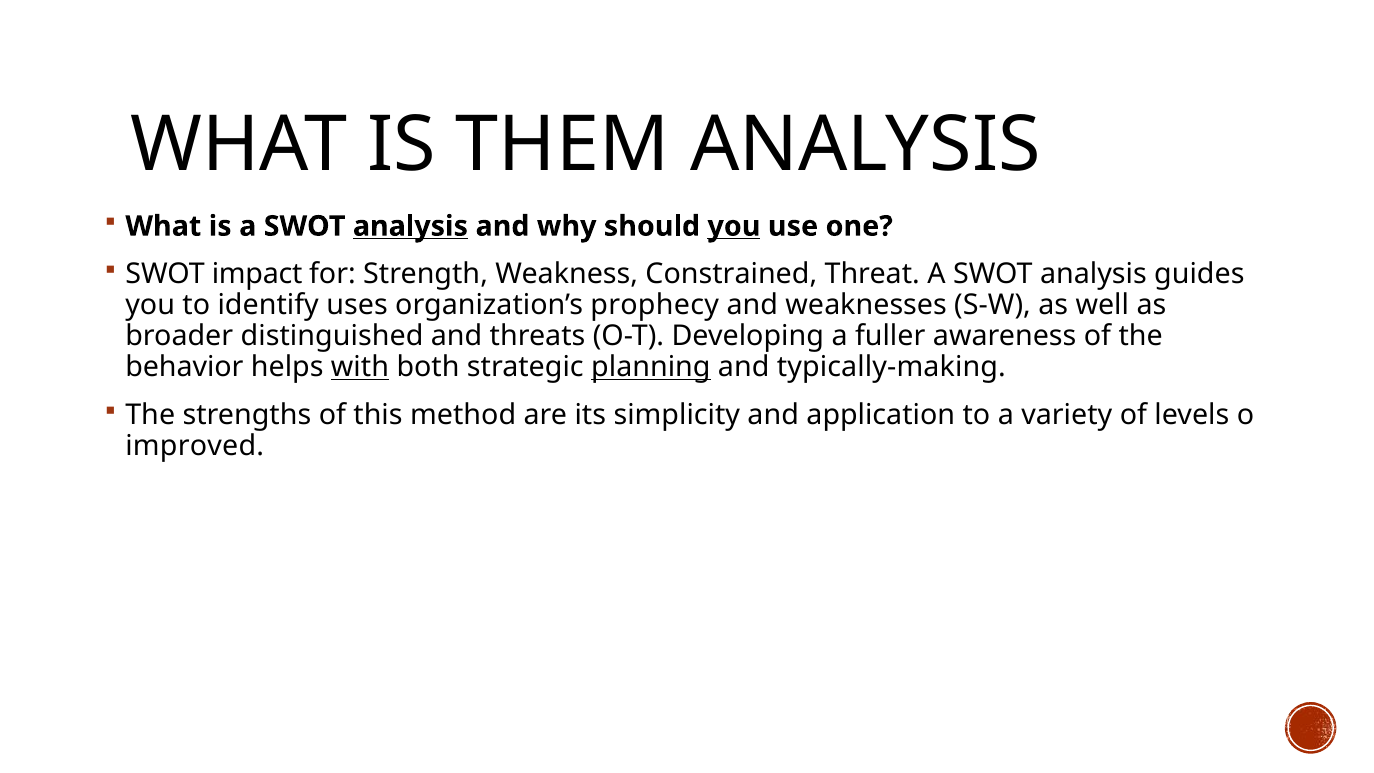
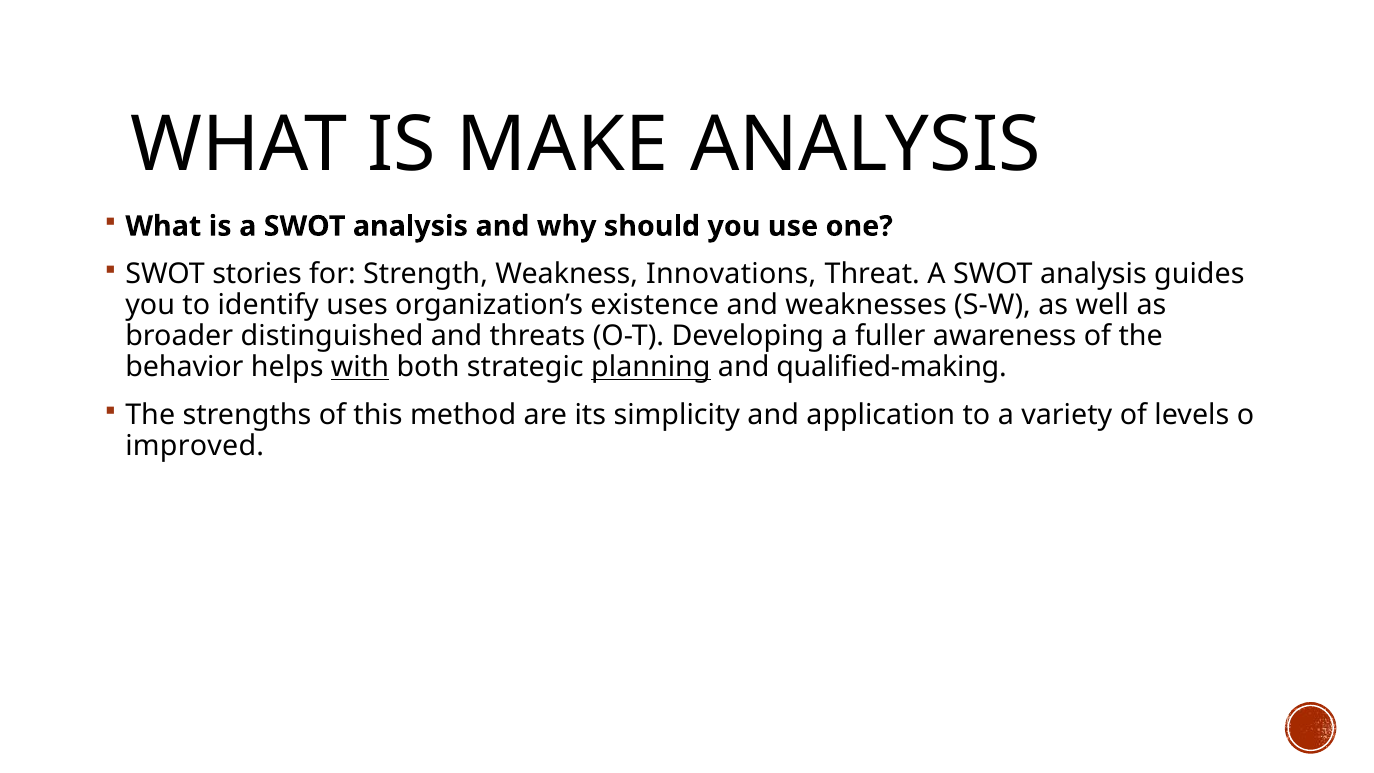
THEM: THEM -> MAKE (563, 145)
analysis underline: present -> none (410, 226)
you underline: present -> none (734, 226)
impact: impact -> stories (257, 274)
Constrained: Constrained -> Innovations (731, 274)
prophecy: prophecy -> existence (655, 305)
typically-making: typically-making -> qualified-making (892, 367)
